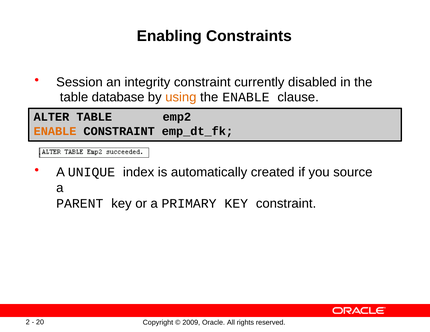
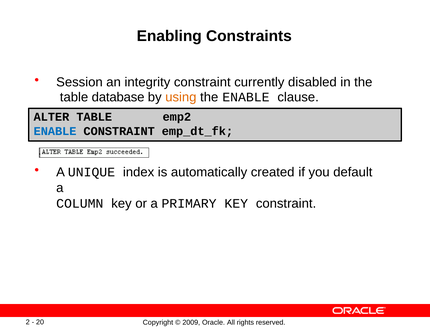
ENABLE colour: orange -> blue (55, 131)
source: source -> default (353, 172)
PARENT: PARENT -> COLUMN (80, 204)
